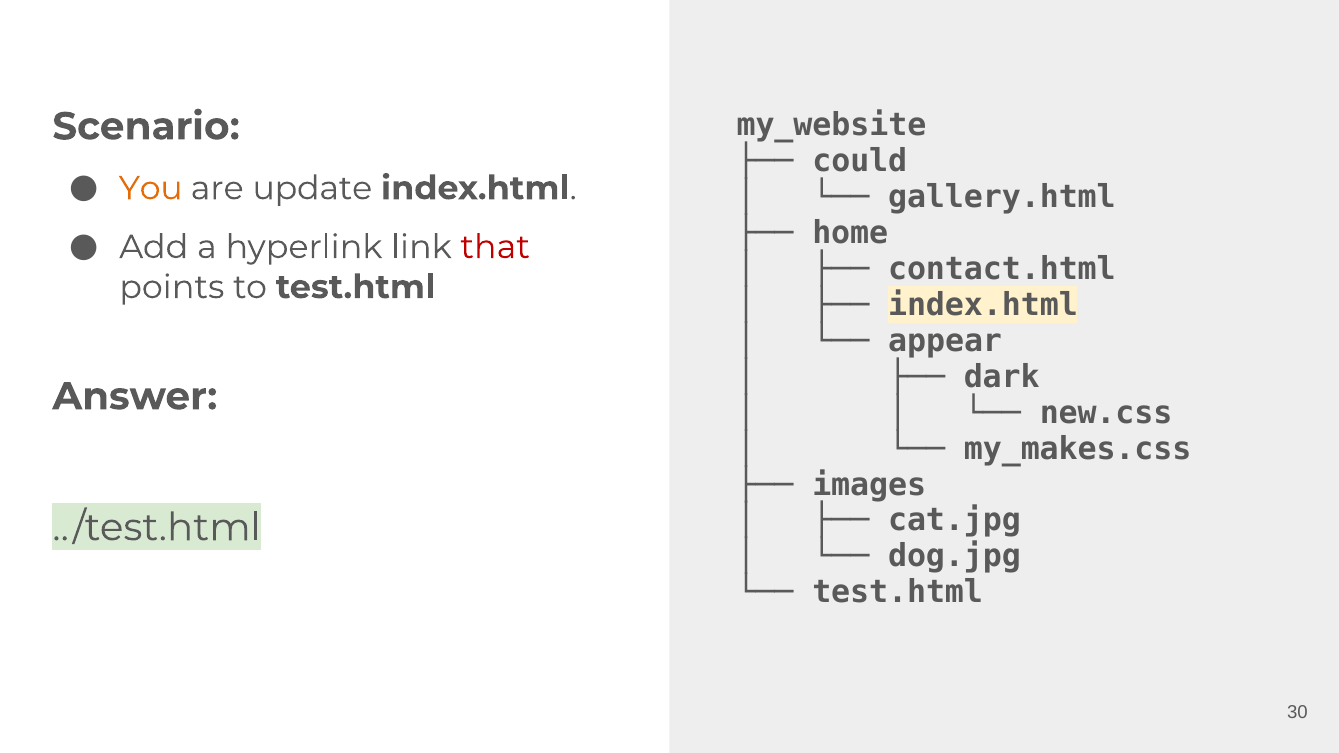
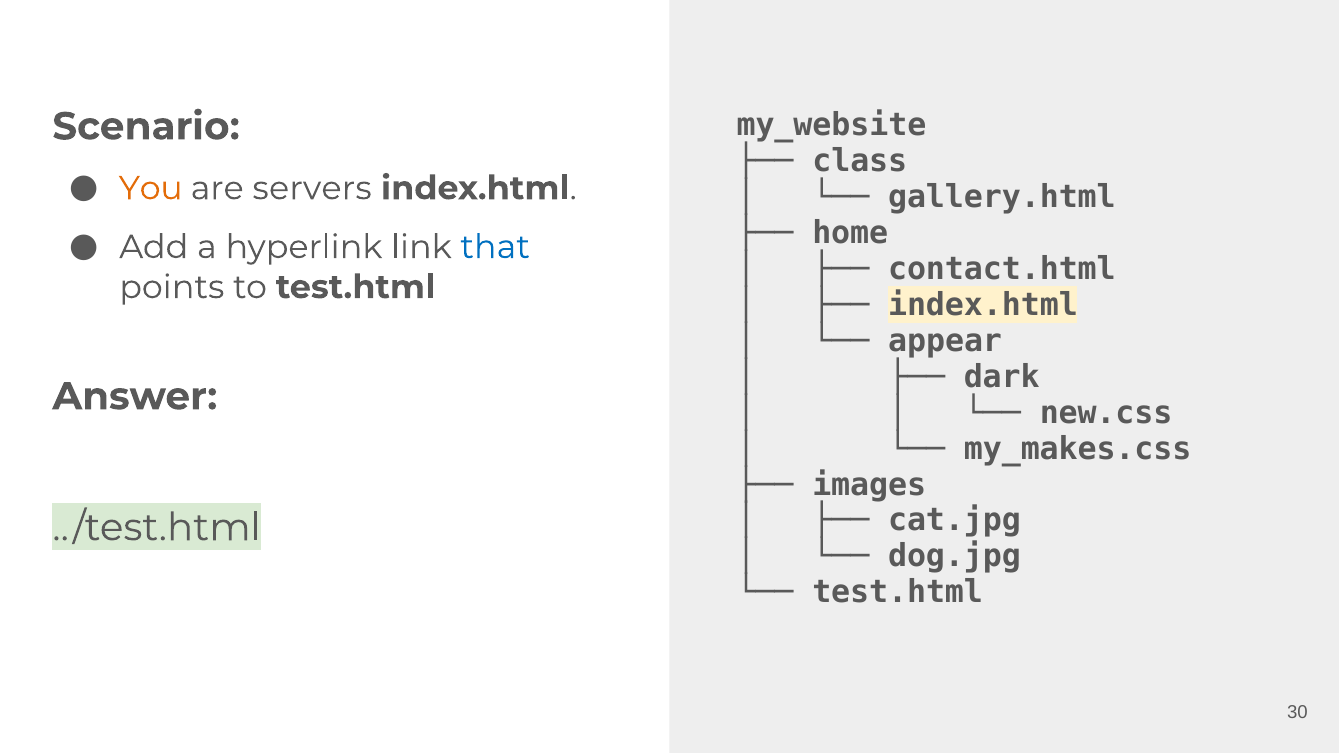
could: could -> class (860, 161)
update: update -> servers (312, 188)
that colour: red -> blue (495, 247)
